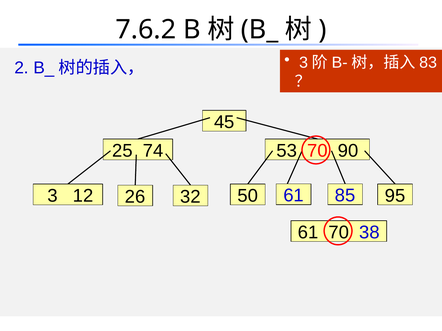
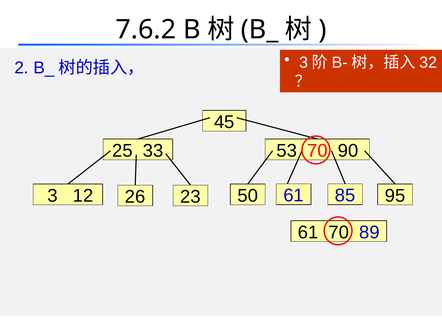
83: 83 -> 32 (428, 63)
74: 74 -> 33 (153, 151)
32: 32 -> 23 (190, 197)
38: 38 -> 89 (369, 233)
